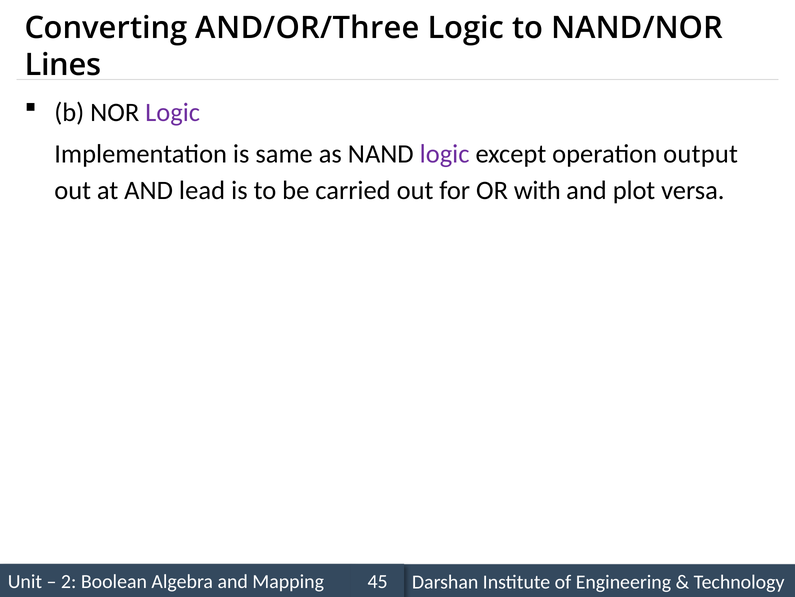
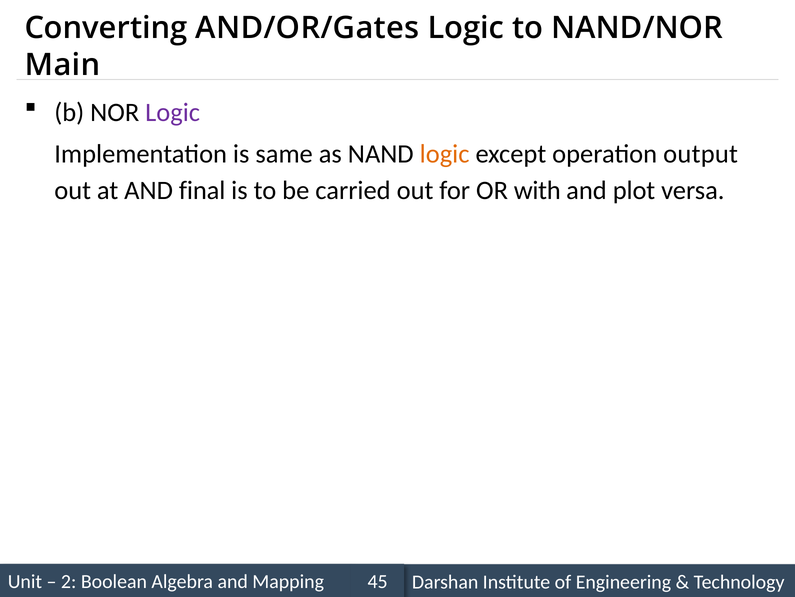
AND/OR/Three: AND/OR/Three -> AND/OR/Gates (307, 28)
Lines: Lines -> Main (63, 65)
logic colour: purple -> orange (445, 154)
lead: lead -> final (202, 190)
